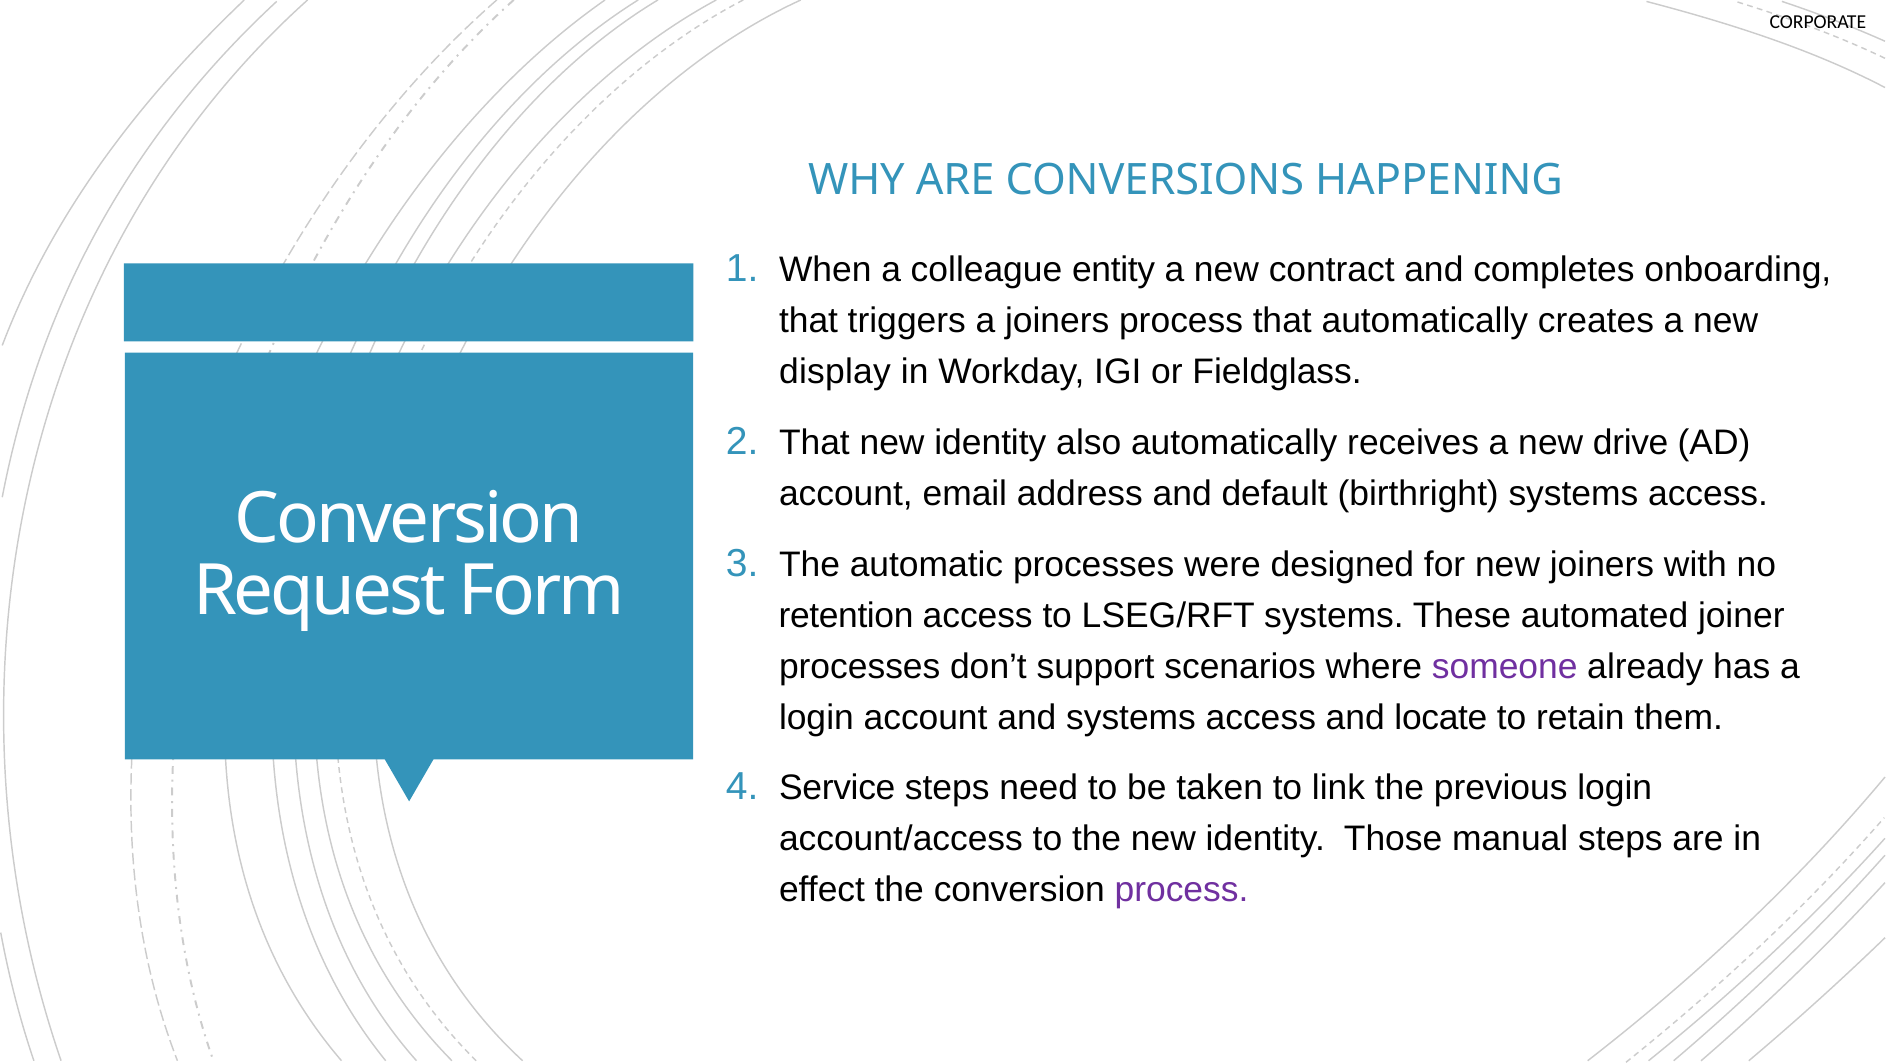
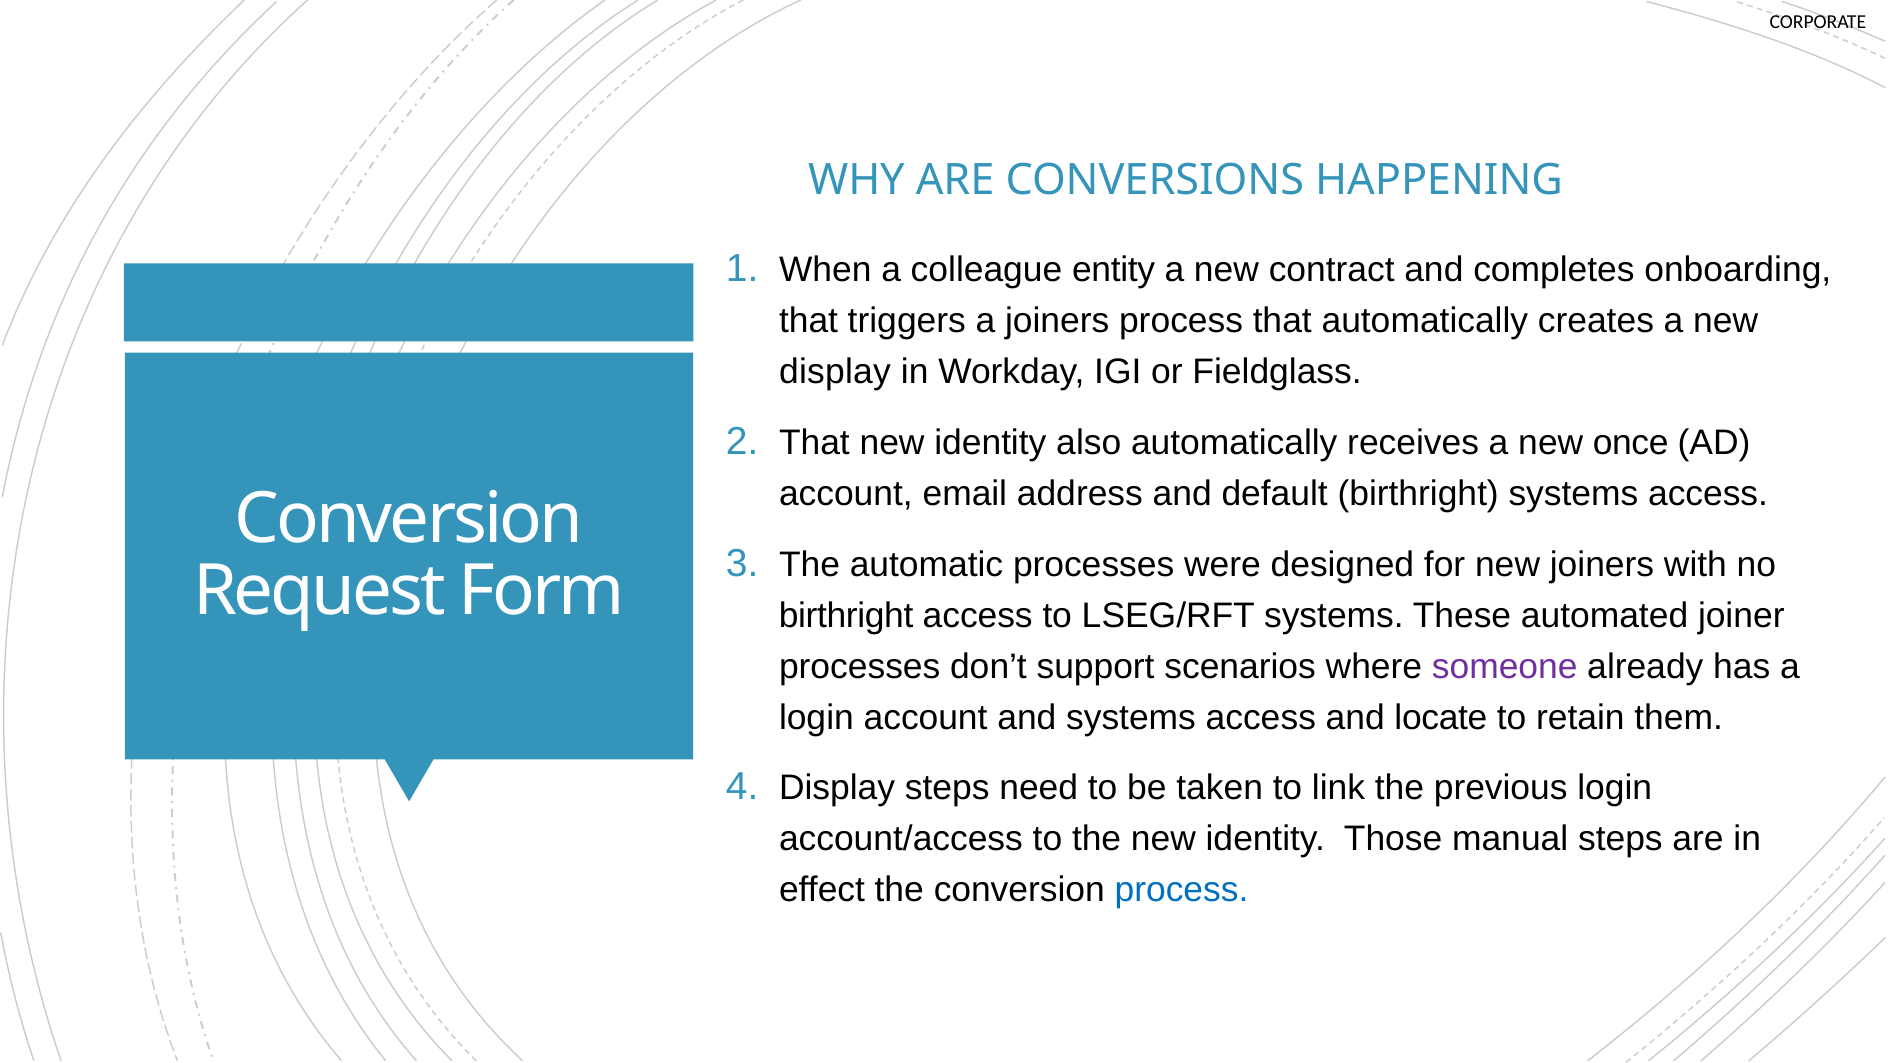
drive: drive -> once (1631, 443)
retention: retention -> birthright (846, 615)
Service: Service -> Display (837, 788)
process colour: purple -> blue (1182, 890)
